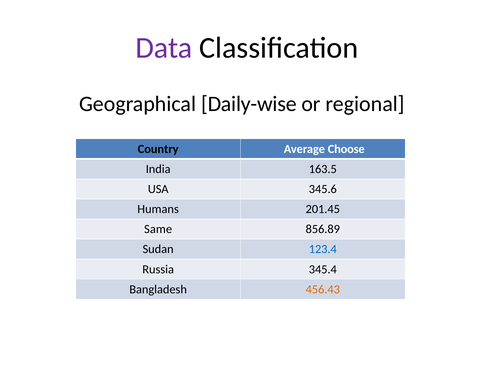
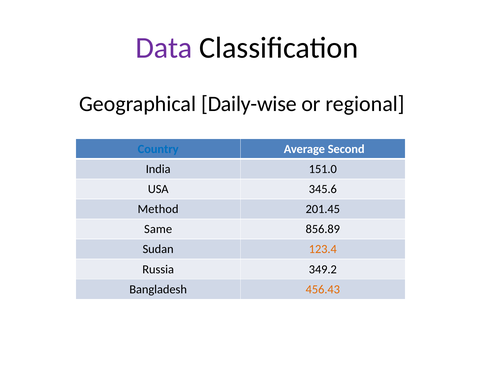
Country colour: black -> blue (158, 149)
Choose: Choose -> Second (346, 149)
163.5: 163.5 -> 151.0 (323, 169)
Humans: Humans -> Method (158, 209)
123.4 colour: blue -> orange (323, 249)
345.4: 345.4 -> 349.2 (323, 269)
